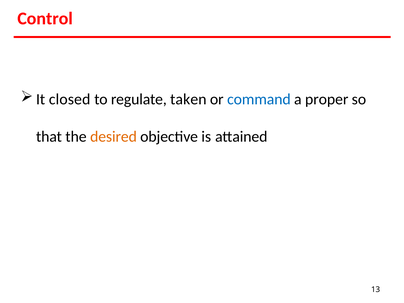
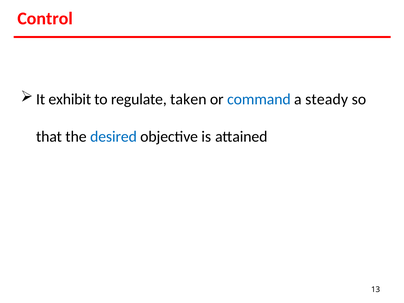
closed: closed -> exhibit (70, 99)
proper: proper -> steady (327, 99)
desired colour: orange -> blue (114, 137)
